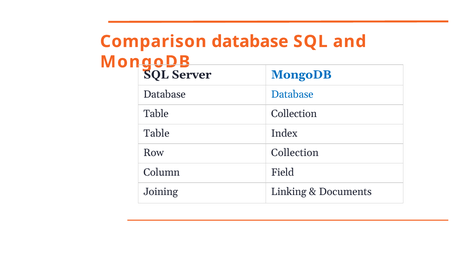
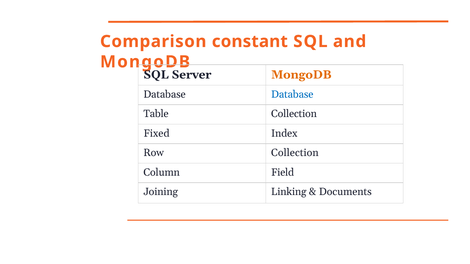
Comparison database: database -> constant (250, 42)
MongoDB colour: blue -> orange (301, 75)
Table: Table -> Fixed (157, 134)
